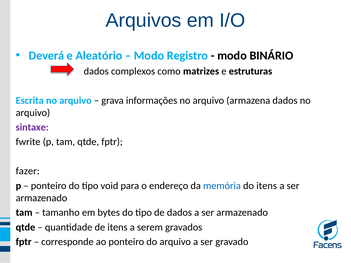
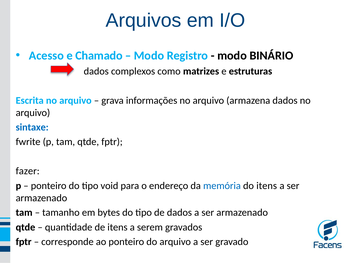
Deverá: Deverá -> Acesso (46, 56)
Aleatório: Aleatório -> Chamado (99, 56)
sintaxe colour: purple -> blue (32, 127)
